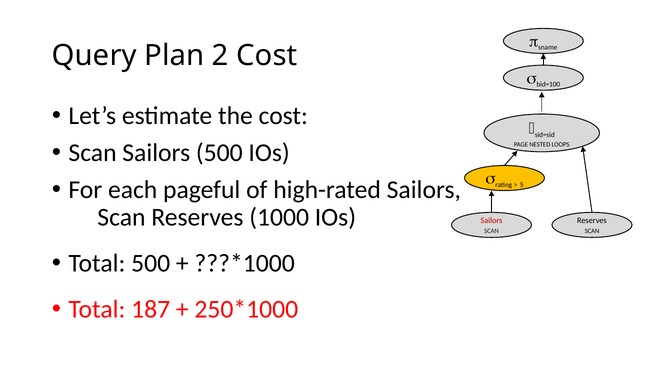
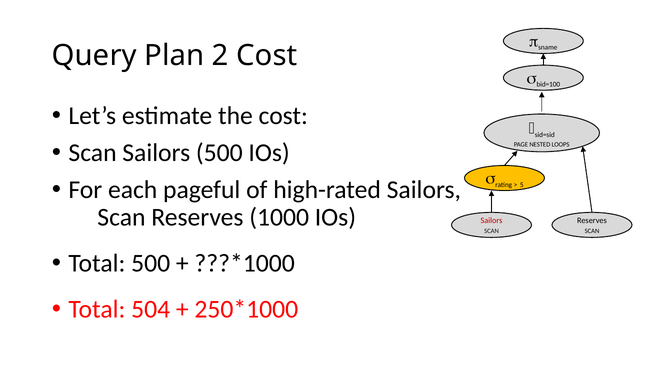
187: 187 -> 504 (151, 310)
